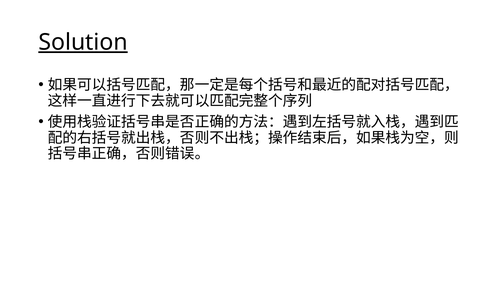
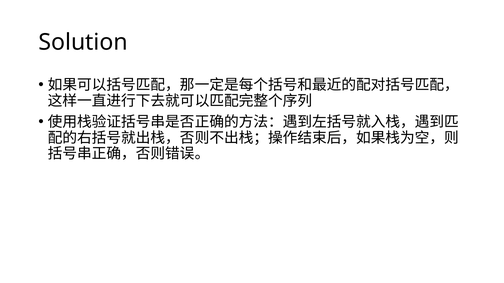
Solution underline: present -> none (83, 42)
